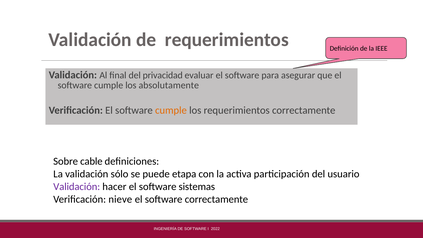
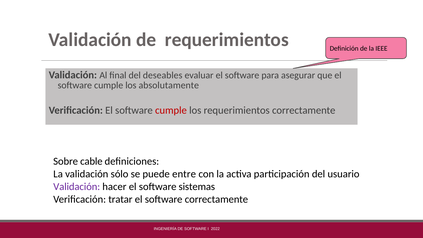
privacidad: privacidad -> deseables (163, 75)
cumple colour: orange -> red (171, 110)
etapa: etapa -> entre (184, 174)
nieve: nieve -> tratar (120, 199)
